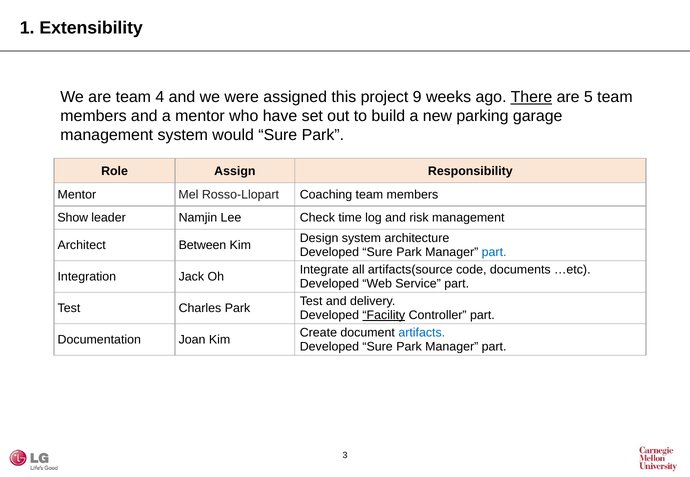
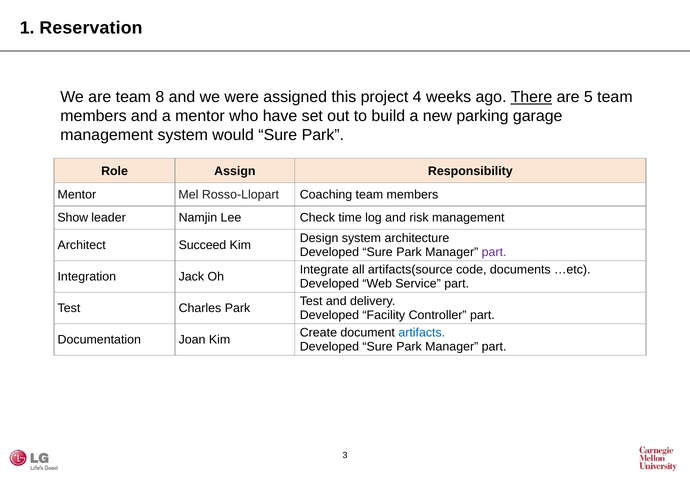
Extensibility: Extensibility -> Reservation (91, 28)
4: 4 -> 8 (160, 97)
9: 9 -> 4 (417, 97)
Between: Between -> Succeed (202, 246)
part colour: blue -> purple (494, 253)
Facility underline: present -> none (384, 316)
